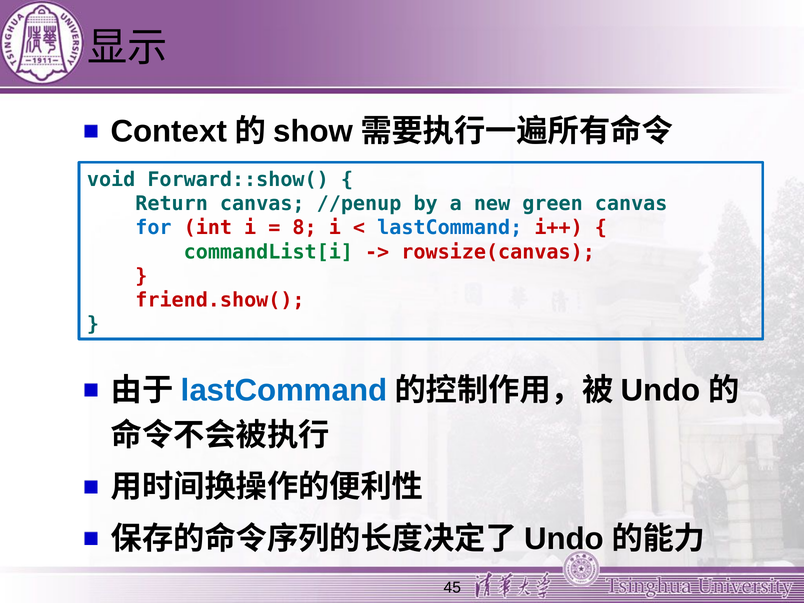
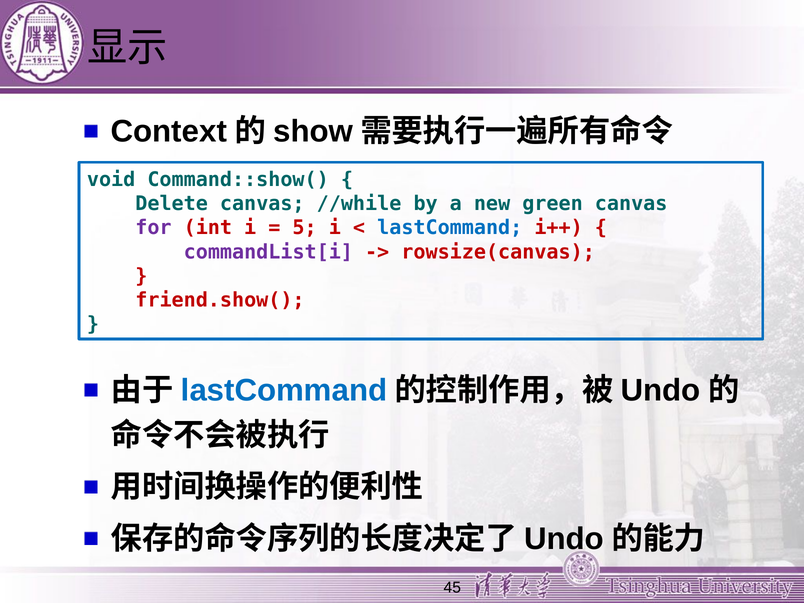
Forward::show(: Forward::show( -> Command::show( (238, 180)
Return: Return -> Delete (172, 204)
//penup: //penup -> //while (359, 204)
for colour: blue -> purple (153, 228)
8: 8 -> 5 (305, 228)
commandList[i colour: green -> purple (268, 252)
